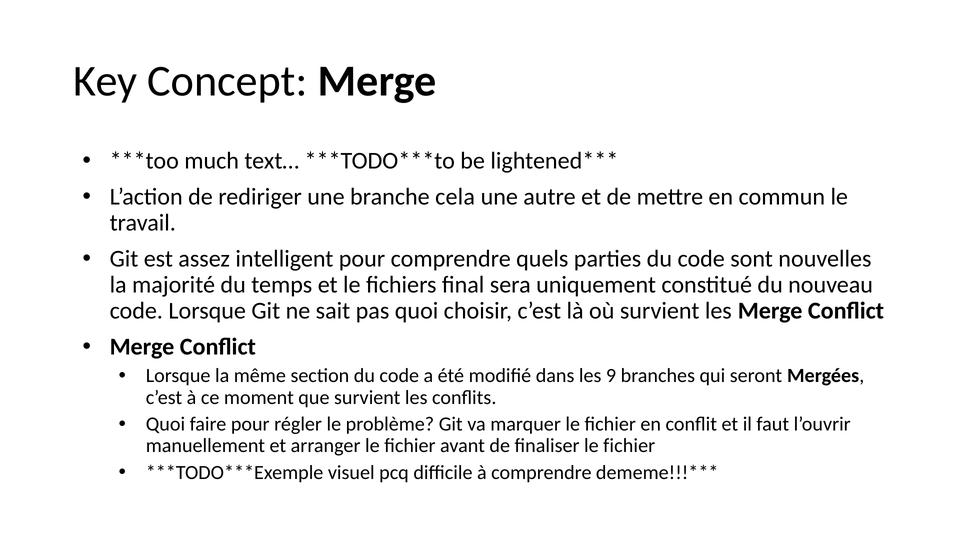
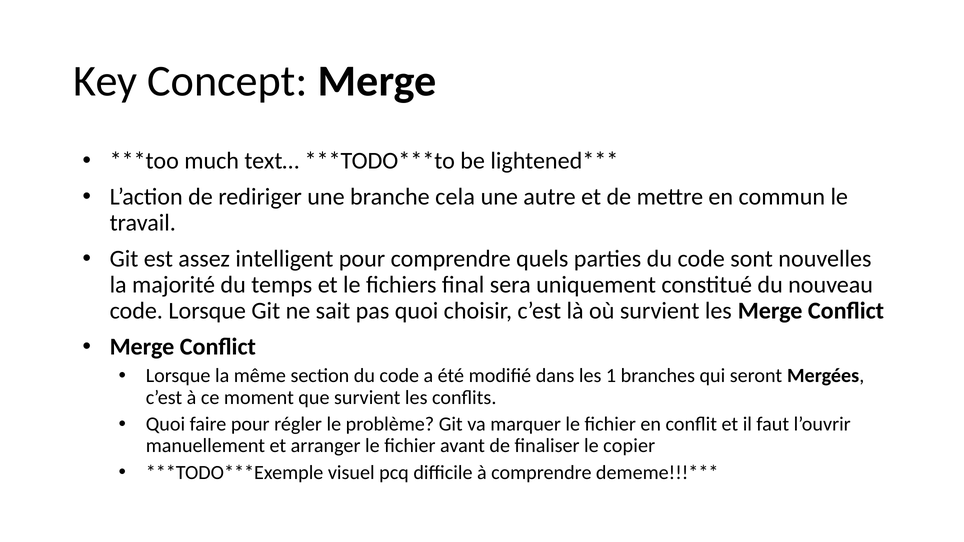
9: 9 -> 1 (611, 376)
finaliser le fichier: fichier -> copier (629, 446)
